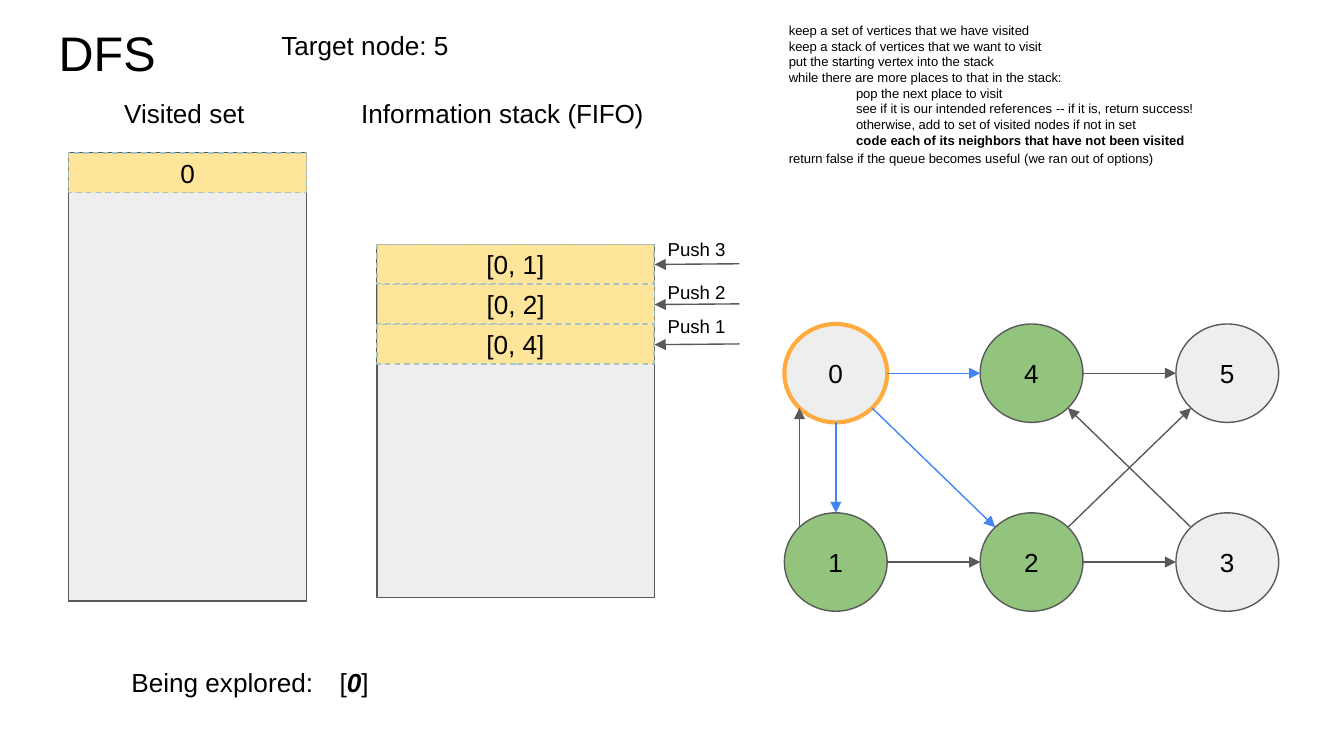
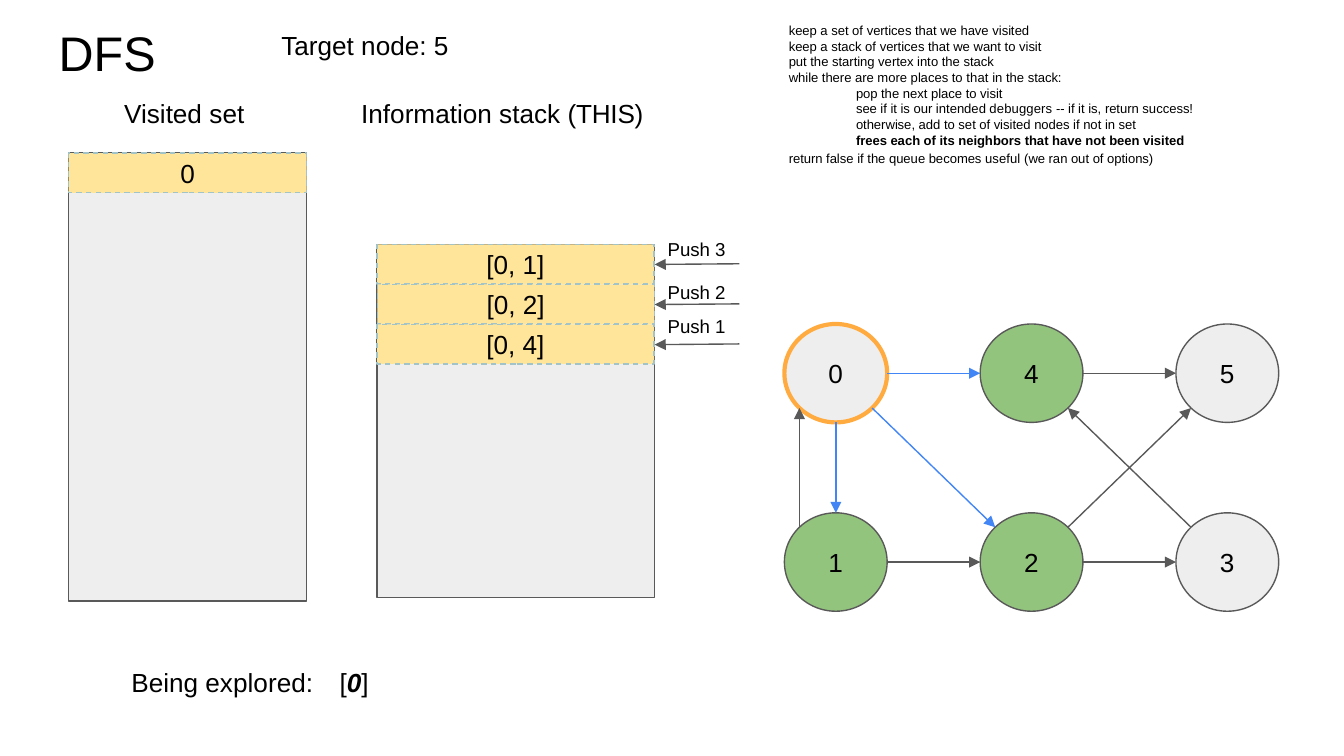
FIFO: FIFO -> THIS (605, 115)
references: references -> debuggers (1021, 110)
code: code -> frees (872, 141)
